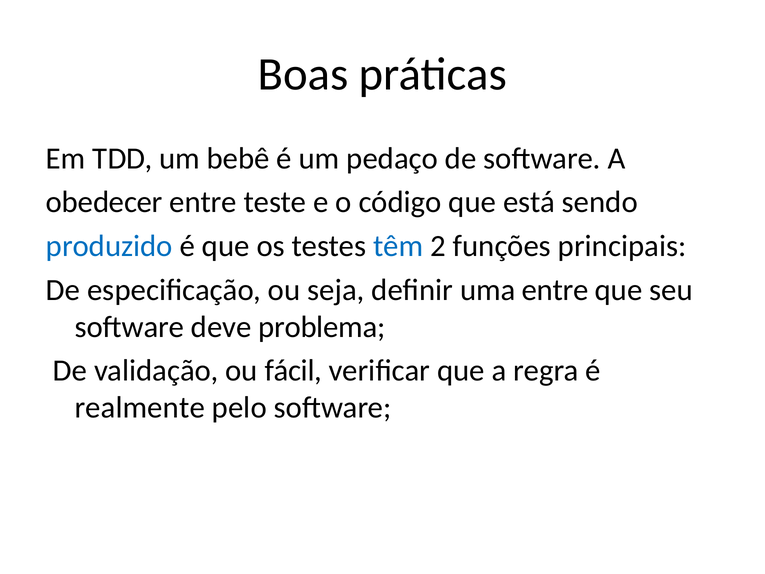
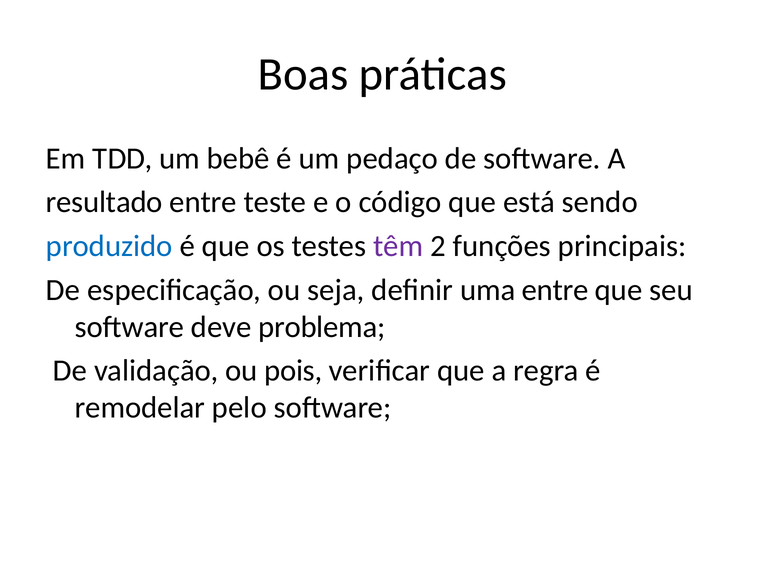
obedecer: obedecer -> resultado (104, 202)
têm colour: blue -> purple (398, 246)
fácil: fácil -> pois (293, 370)
realmente: realmente -> remodelar (140, 407)
